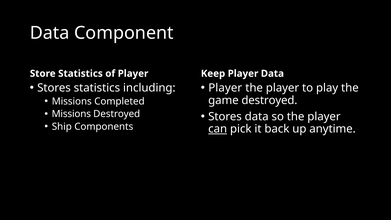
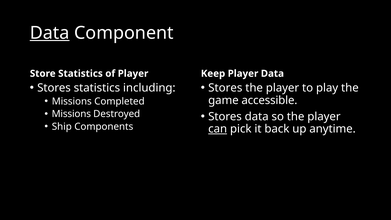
Data underline: none -> present (50, 33)
Player: Player -> Stores (225, 88)
game destroyed: destroyed -> accessible (269, 100)
